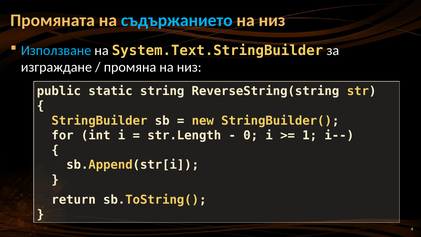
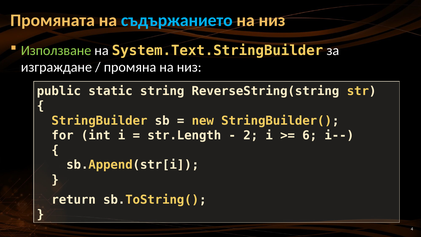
Използване colour: light blue -> light green (56, 50)
0: 0 -> 2 (251, 135)
1: 1 -> 6 (310, 135)
